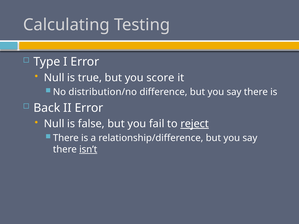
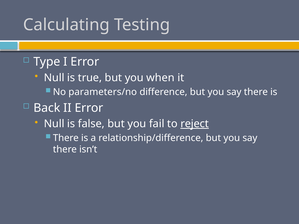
score: score -> when (160, 78)
distribution/no: distribution/no -> parameters/no (103, 92)
isn’t underline: present -> none (88, 150)
